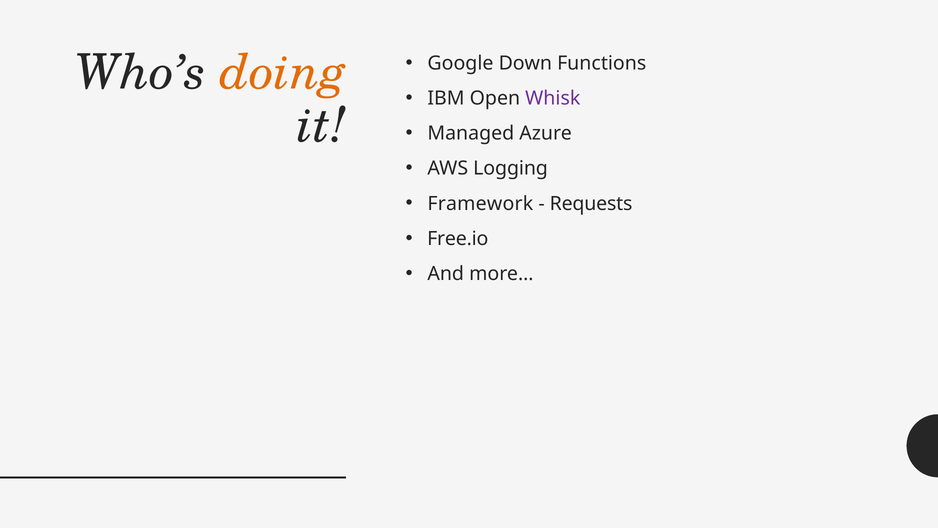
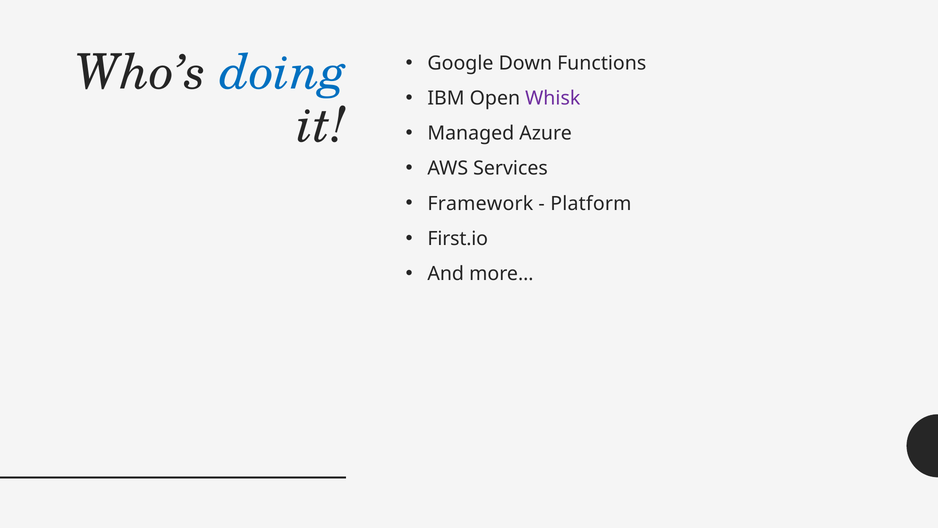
doing colour: orange -> blue (283, 73)
Logging: Logging -> Services (510, 168)
Requests: Requests -> Platform (591, 203)
Free.io: Free.io -> First.io (458, 239)
